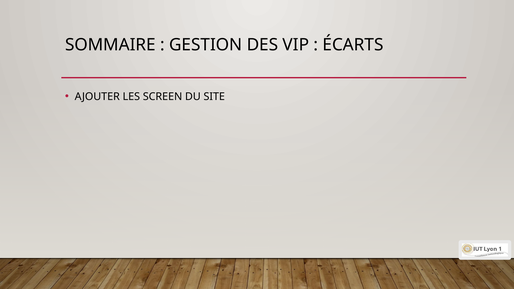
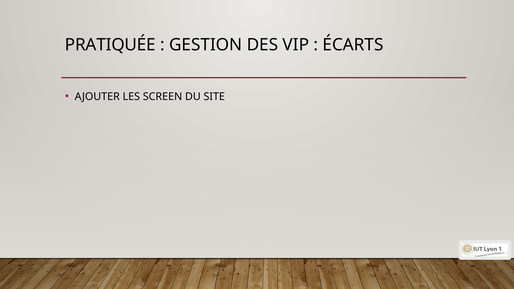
SOMMAIRE: SOMMAIRE -> PRATIQUÉE (110, 45)
